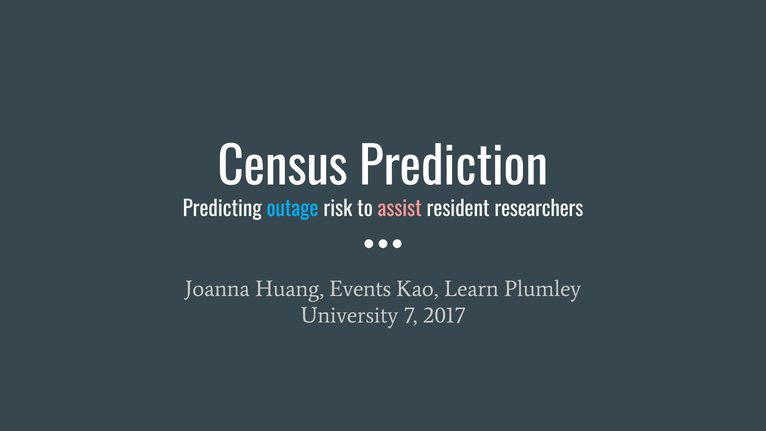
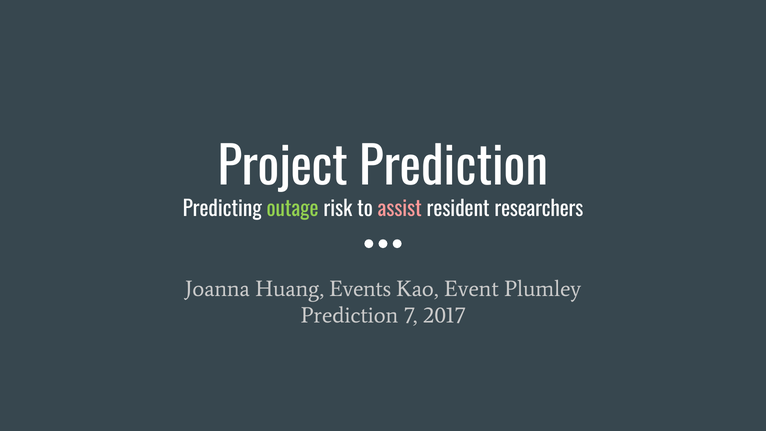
Census: Census -> Project (283, 168)
outage colour: light blue -> light green (293, 209)
Learn: Learn -> Event (471, 289)
University: University -> Prediction (349, 315)
